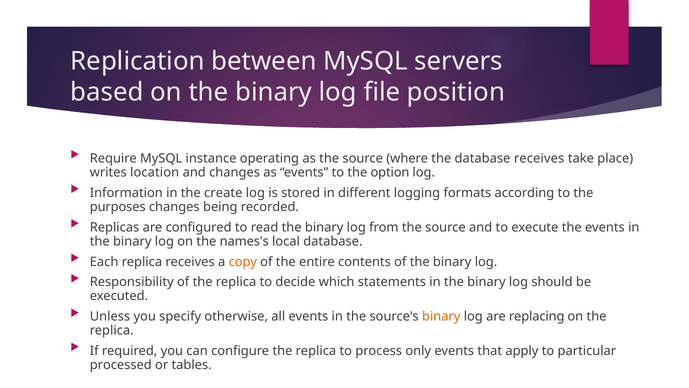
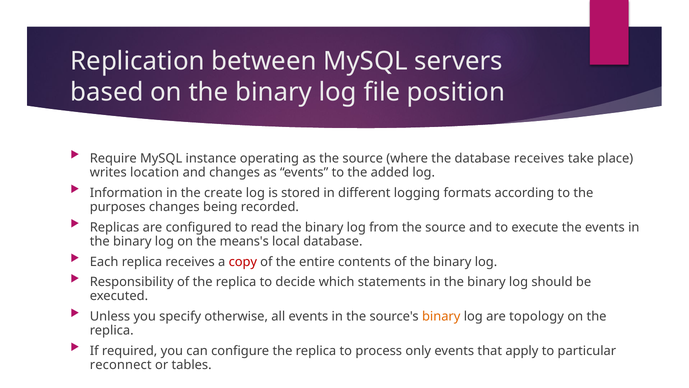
option: option -> added (390, 172)
names's: names's -> means's (244, 241)
copy colour: orange -> red (243, 261)
replacing: replacing -> topology (537, 316)
processed: processed -> reconnect (121, 365)
